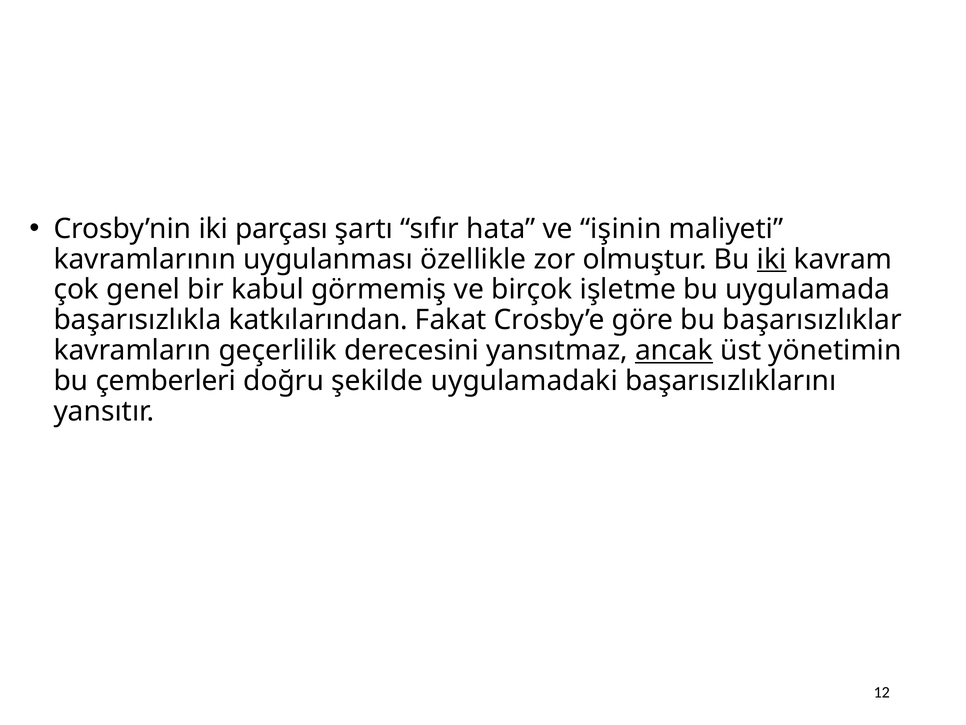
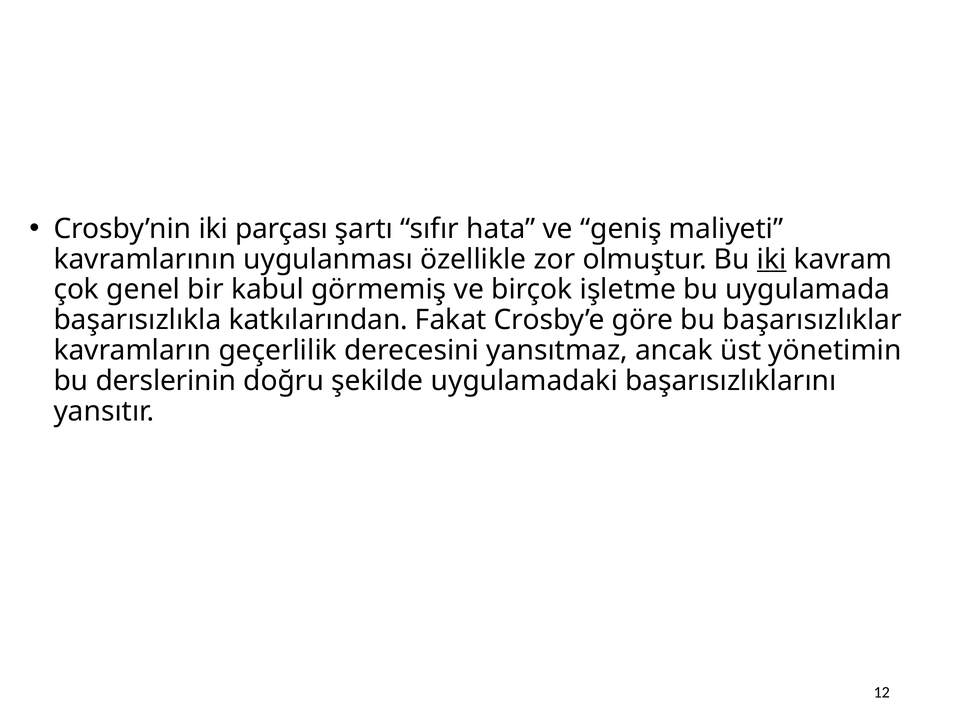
işinin: işinin -> geniş (621, 229)
ancak underline: present -> none (674, 350)
çemberleri: çemberleri -> derslerinin (166, 381)
